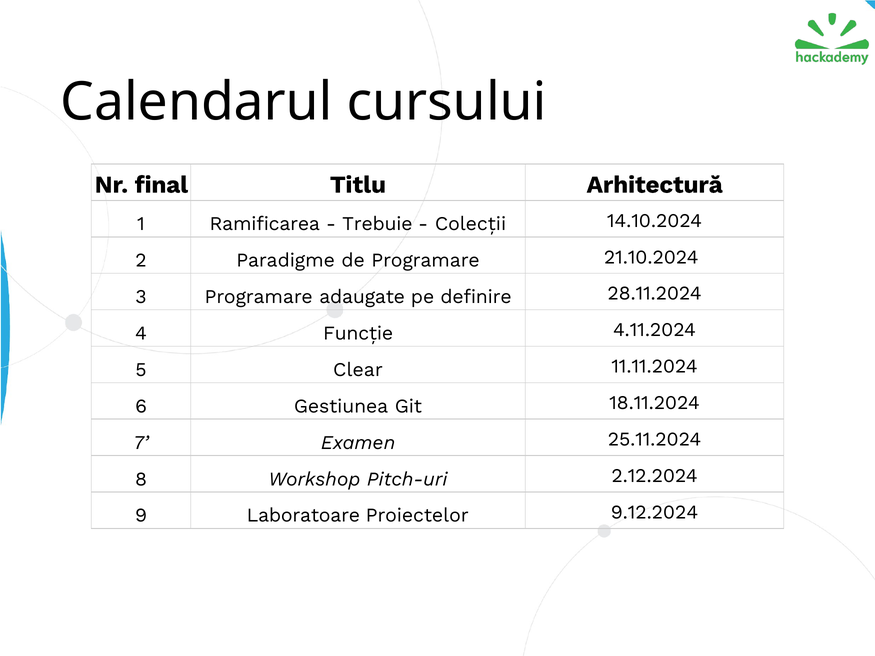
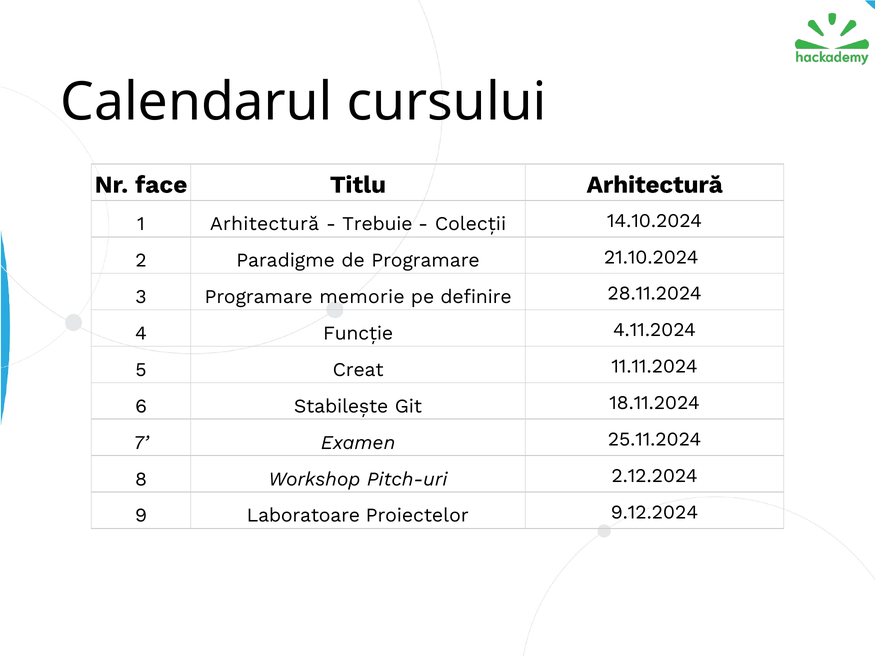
final: final -> face (161, 185)
1 Ramificarea: Ramificarea -> Arhitectură (265, 224)
adaugate: adaugate -> memorie (362, 297)
Clear: Clear -> Creat (358, 370)
Gestiunea: Gestiunea -> Stabilește (341, 406)
